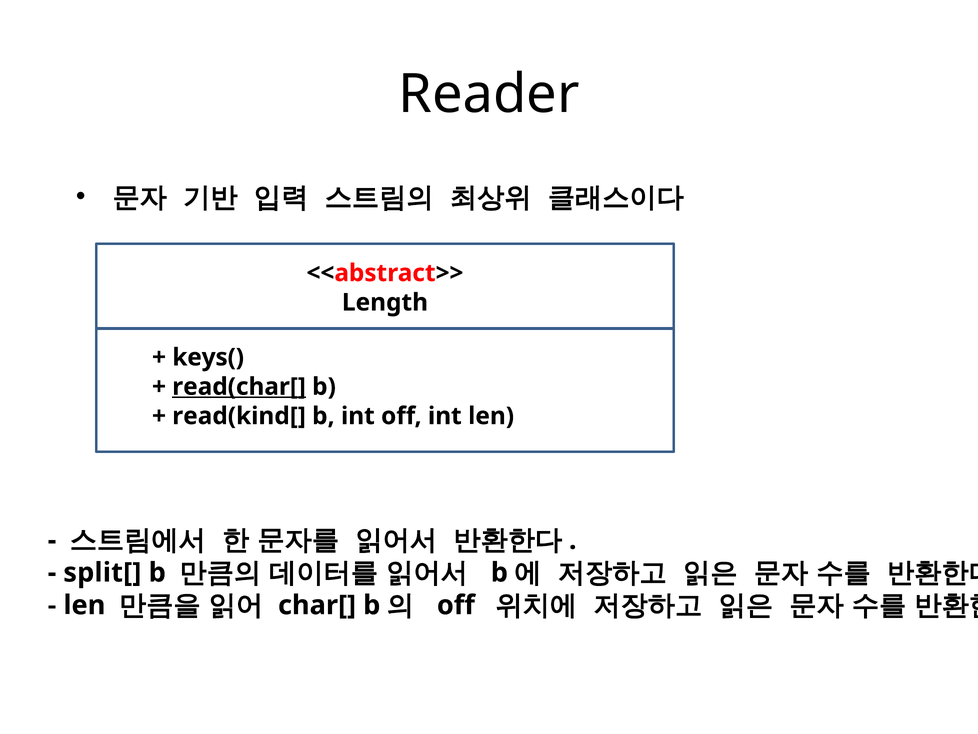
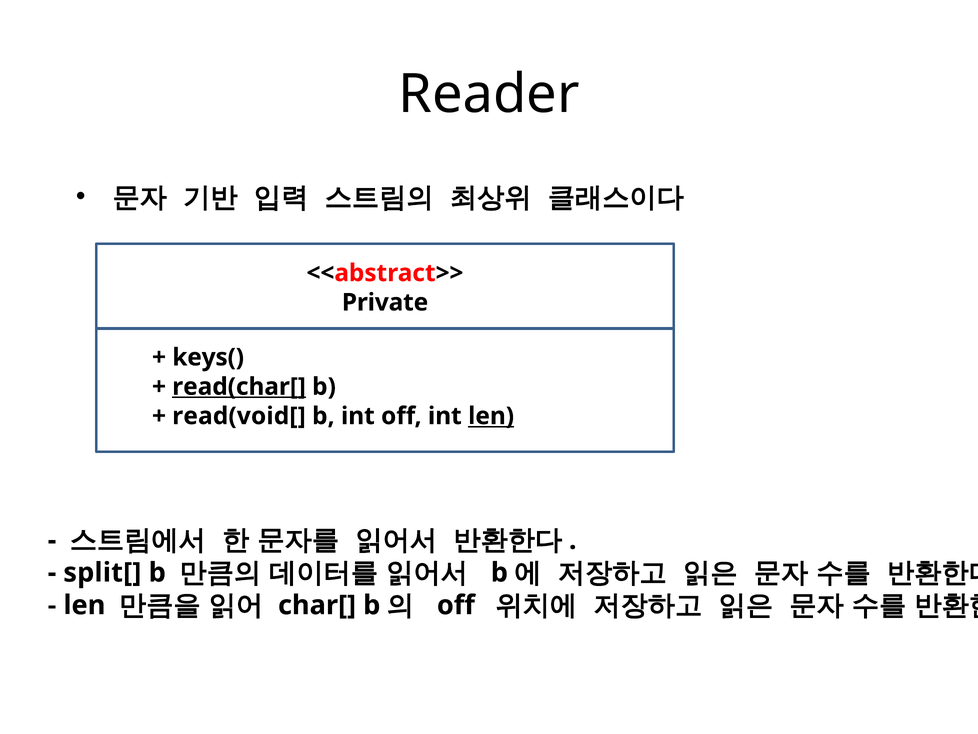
Length: Length -> Private (385, 302)
read(kind[: read(kind[ -> read(void[ (239, 416)
len underline: none -> present (491, 416)
